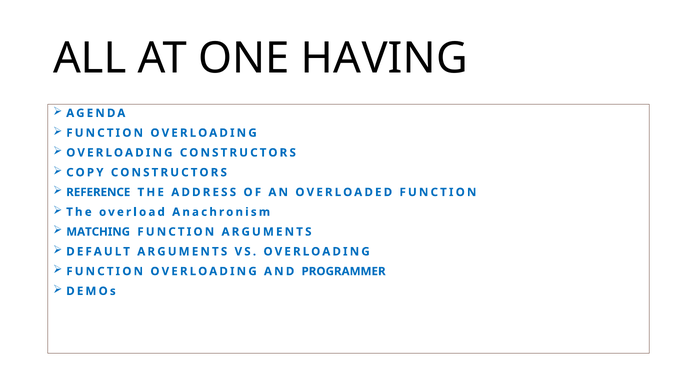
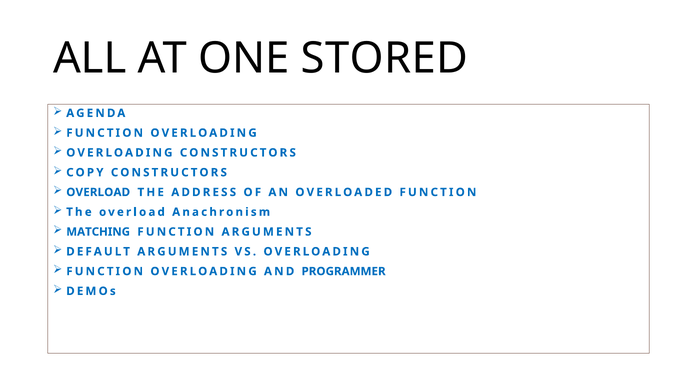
HAVING: HAVING -> STORED (384, 58)
REFERENCE: REFERENCE -> OVERLOAD (98, 192)
